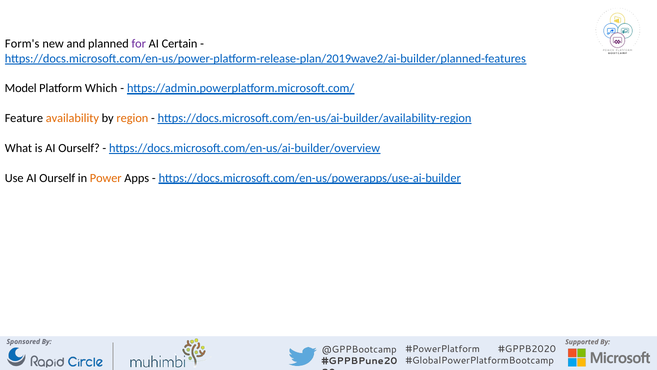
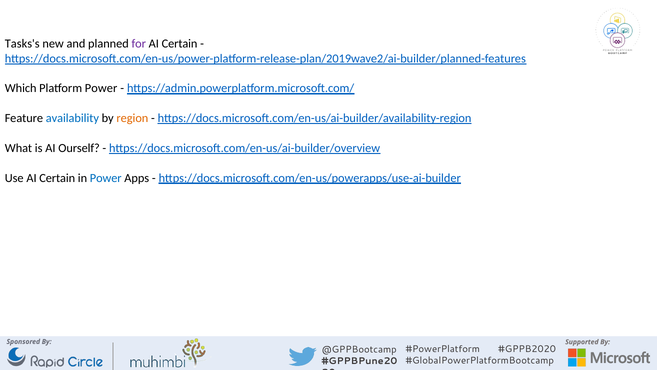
Form's: Form's -> Tasks's (22, 44)
Model: Model -> Which (21, 88)
Platform Which: Which -> Power (101, 88)
availability colour: orange -> blue (72, 118)
Use AI Ourself: Ourself -> Certain (57, 178)
Power colour: orange -> blue (106, 178)
